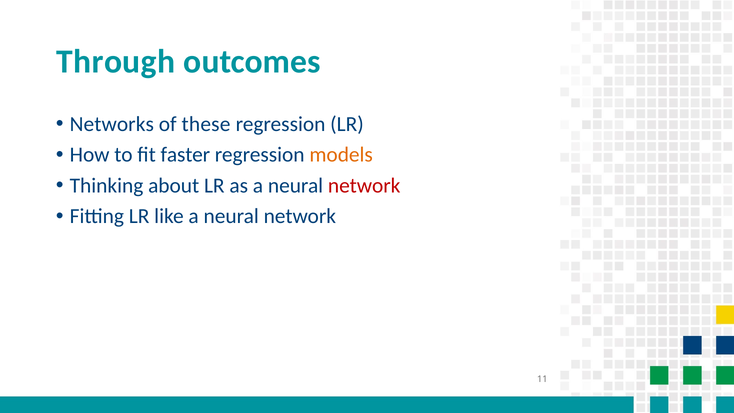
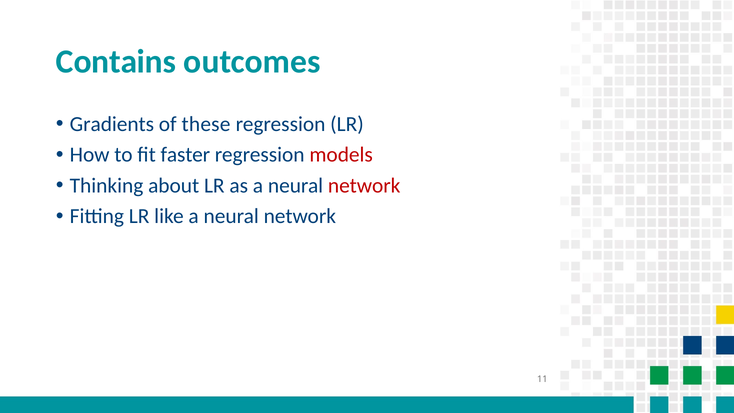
Through: Through -> Contains (116, 62)
Networks: Networks -> Gradients (112, 124)
models colour: orange -> red (341, 155)
